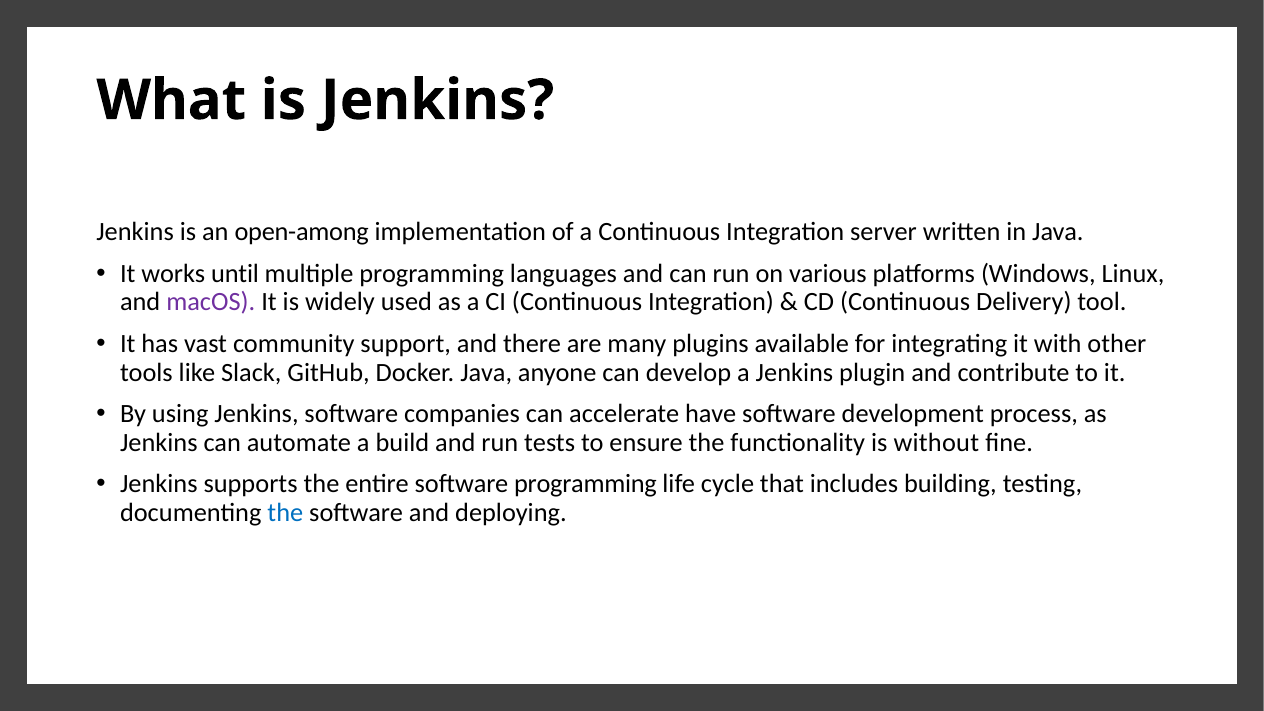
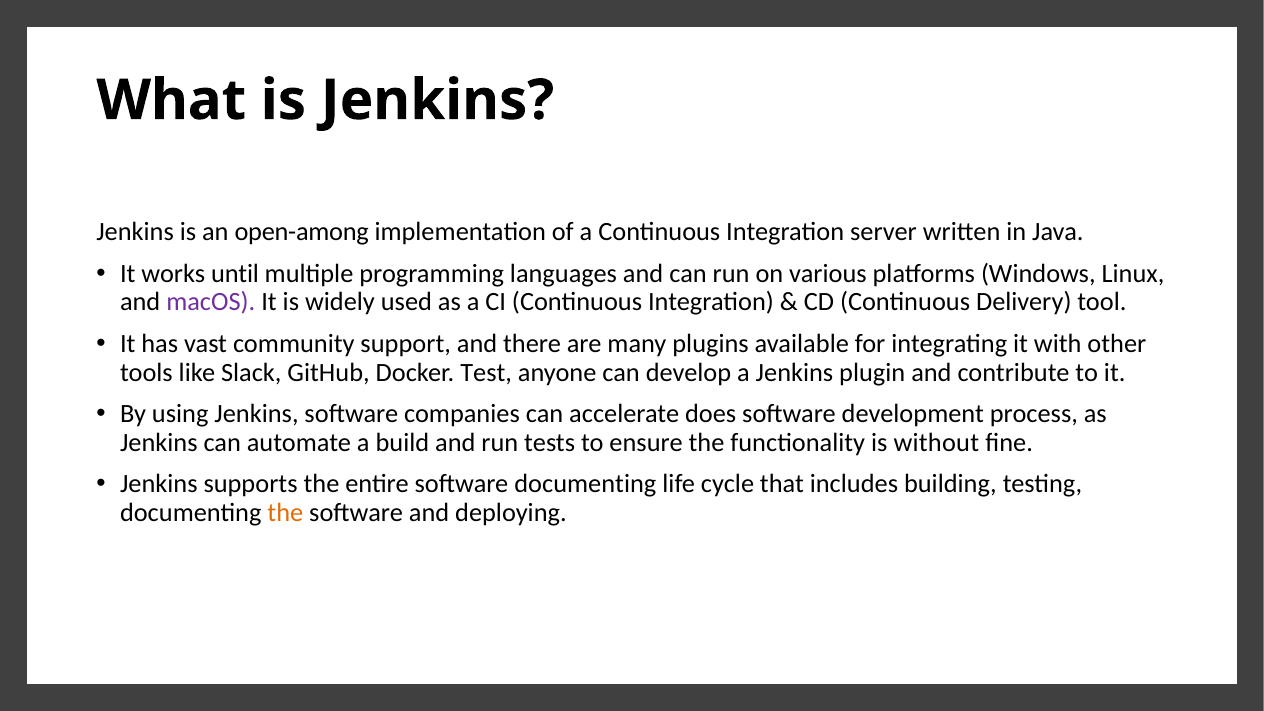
Docker Java: Java -> Test (486, 372)
have: have -> does (711, 414)
software programming: programming -> documenting (585, 484)
the colour: blue -> orange (285, 513)
